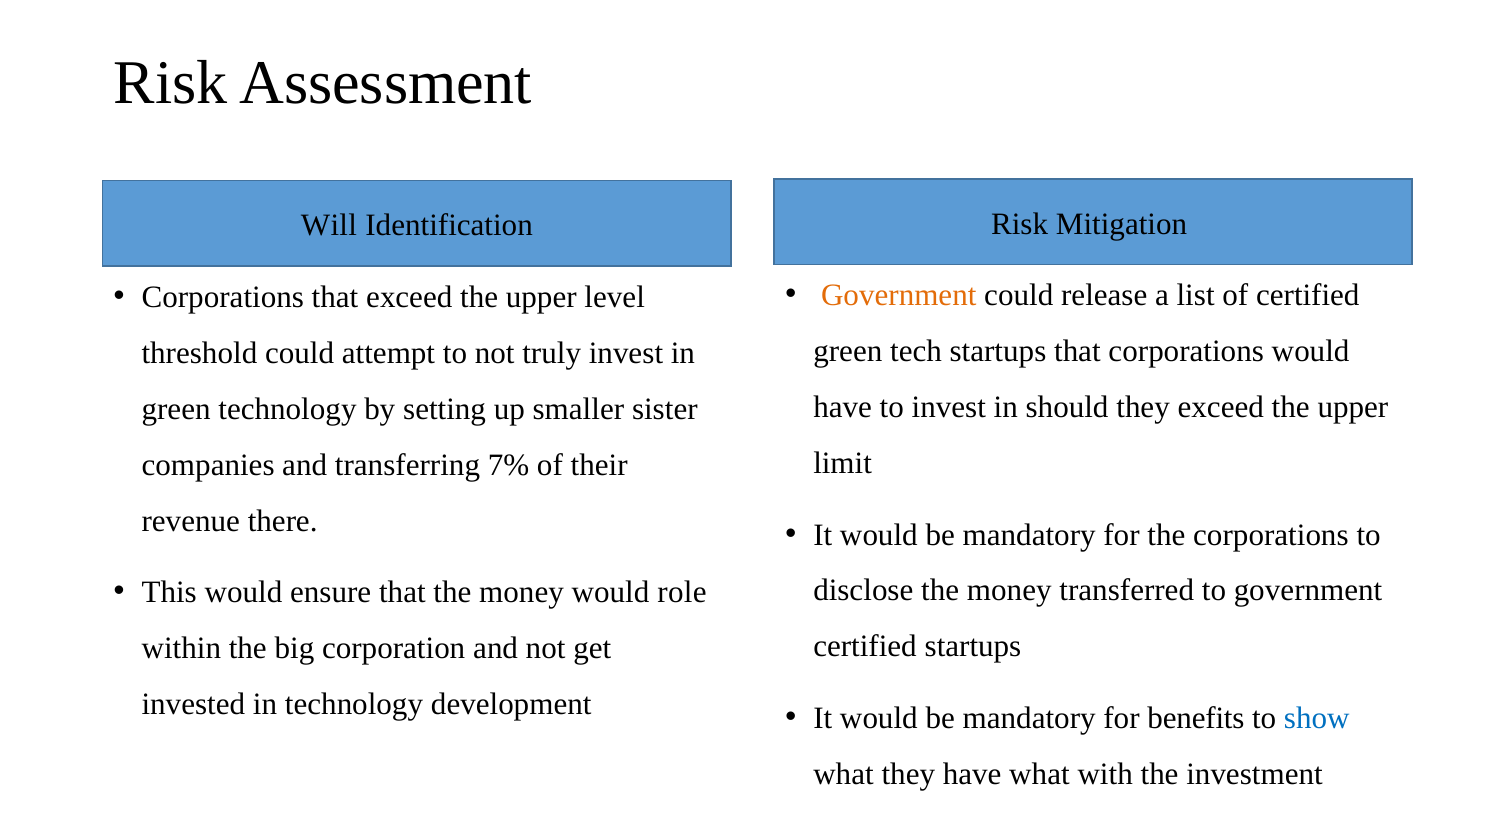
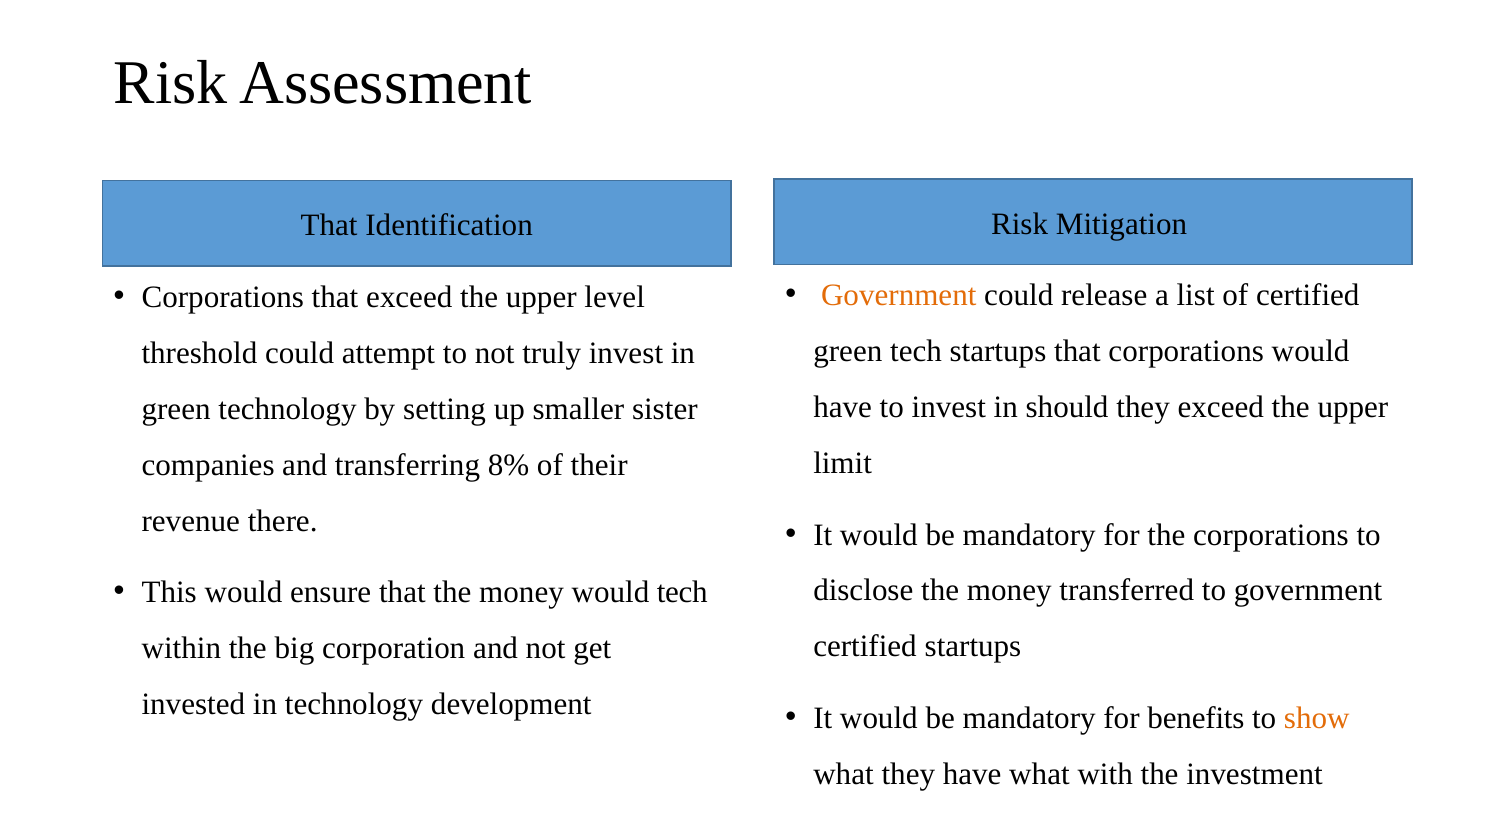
Will: Will -> That (329, 225)
7%: 7% -> 8% (509, 465)
would role: role -> tech (682, 592)
show colour: blue -> orange (1317, 718)
